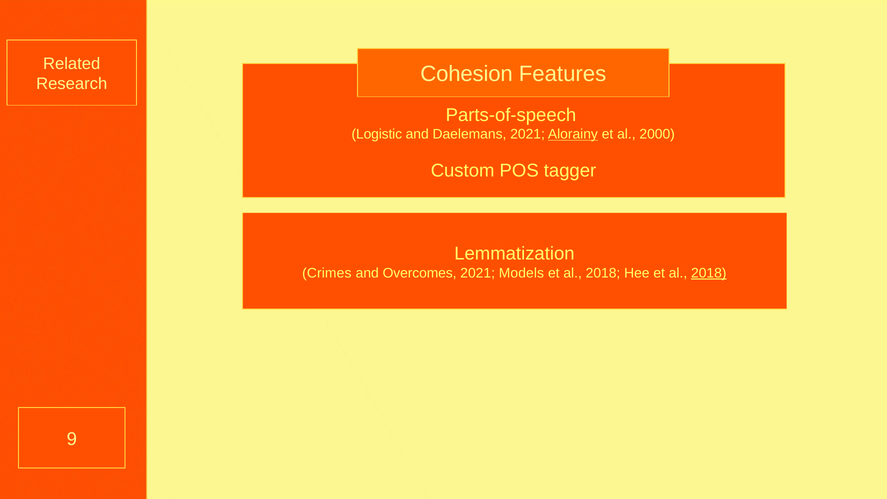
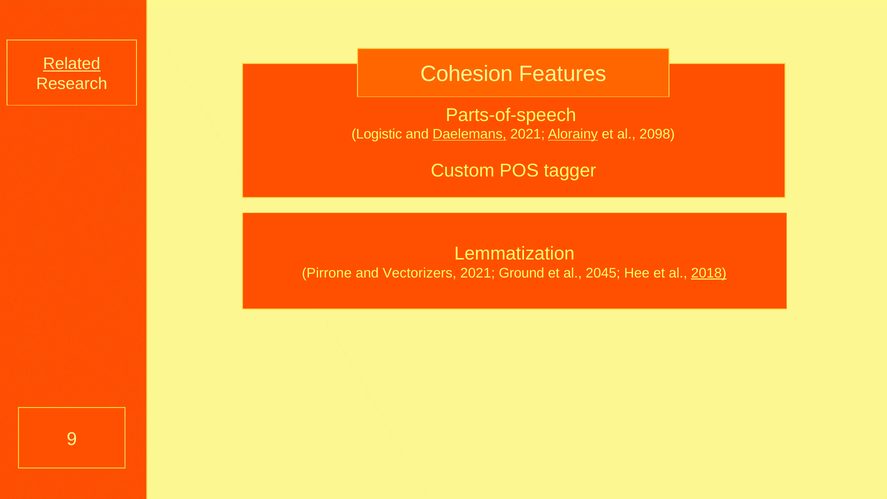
Related underline: none -> present (72, 64)
Daelemans underline: none -> present (469, 134)
2000: 2000 -> 2098 (657, 134)
Crimes: Crimes -> Pirrone (327, 273)
Overcomes: Overcomes -> Vectorizers (420, 273)
Models: Models -> Ground (522, 273)
2018: 2018 -> 2045 (603, 273)
